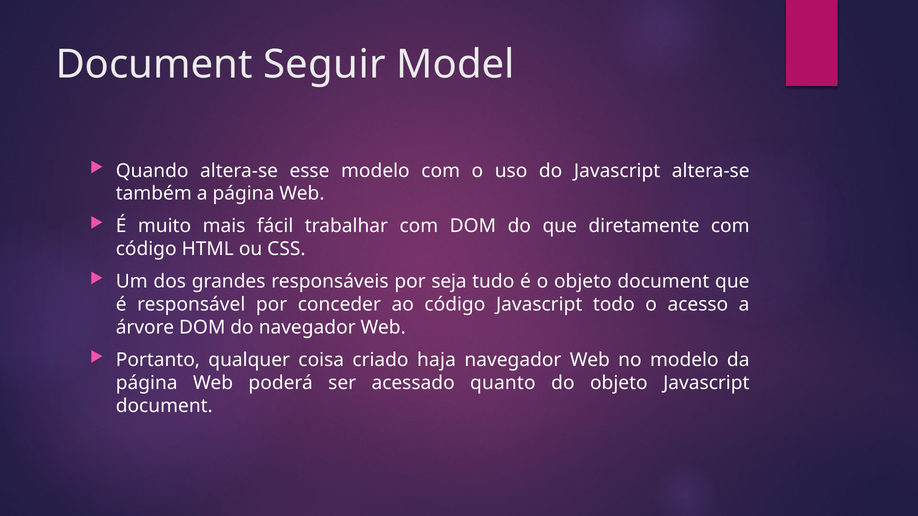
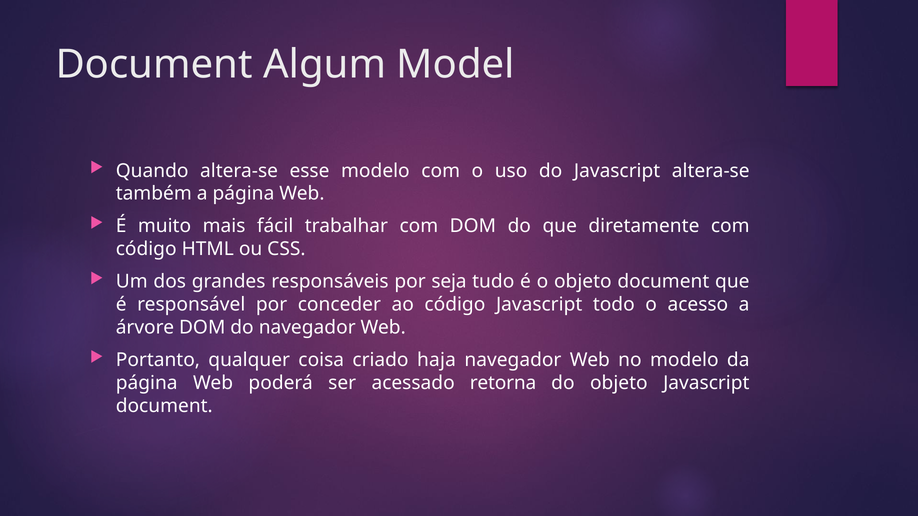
Seguir: Seguir -> Algum (325, 64)
quanto: quanto -> retorna (503, 383)
